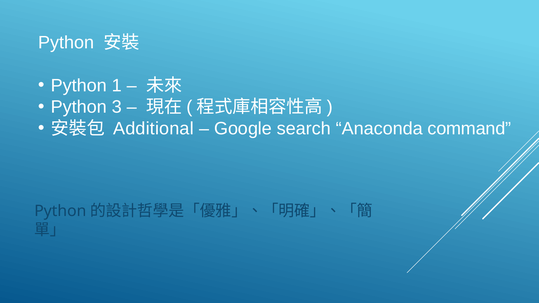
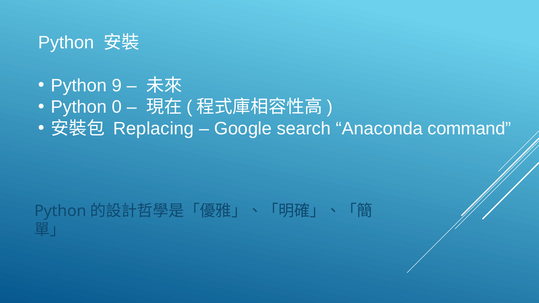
1: 1 -> 9 (117, 86)
3: 3 -> 0 (117, 107)
Additional: Additional -> Replacing (154, 129)
